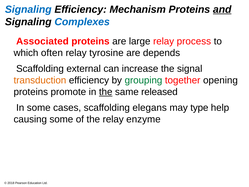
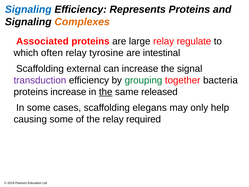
Mechanism: Mechanism -> Represents (138, 9)
and underline: present -> none (222, 9)
Complexes colour: blue -> orange (82, 22)
process: process -> regulate (194, 41)
depends: depends -> intestinal (162, 53)
transduction colour: orange -> purple (40, 80)
opening: opening -> bacteria (220, 80)
proteins promote: promote -> increase (68, 92)
type: type -> only (199, 108)
enzyme: enzyme -> required (144, 119)
